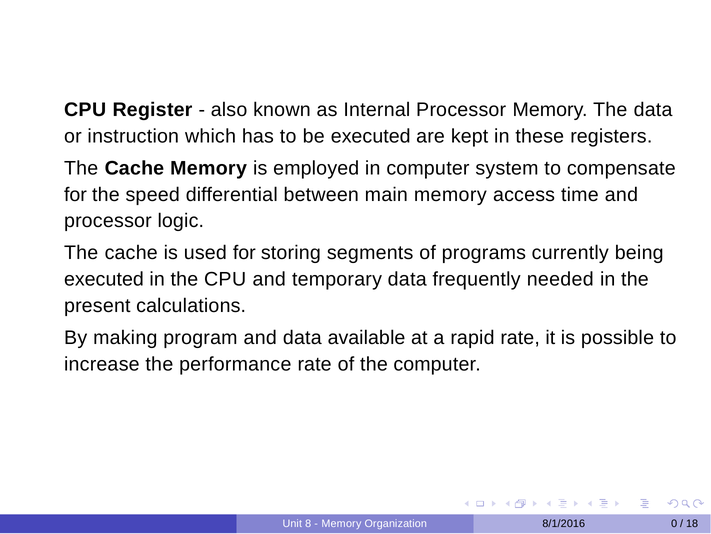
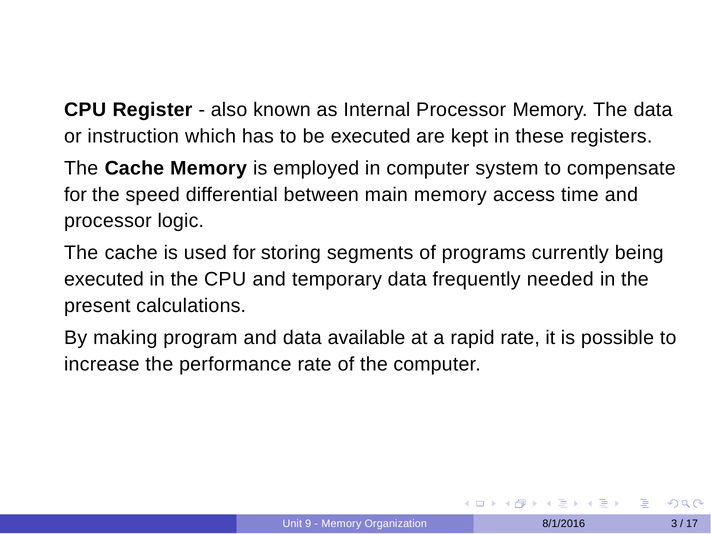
8: 8 -> 9 (308, 524)
0: 0 -> 3 (674, 524)
18: 18 -> 17 (692, 524)
